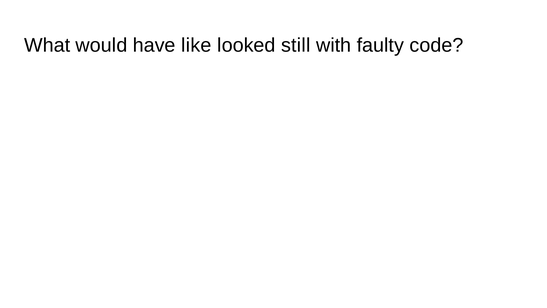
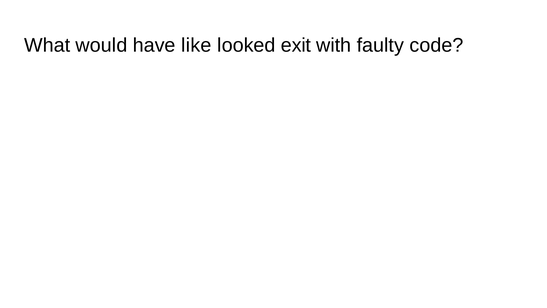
still: still -> exit (296, 45)
